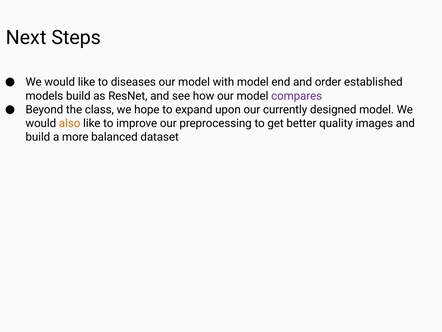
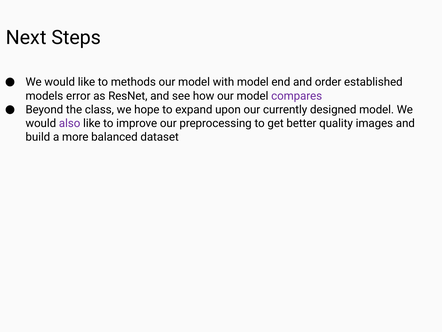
diseases: diseases -> methods (133, 82)
models build: build -> error (78, 96)
also colour: orange -> purple (70, 123)
